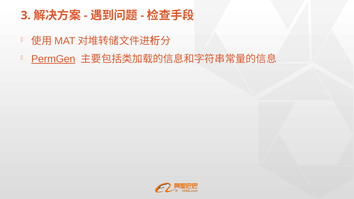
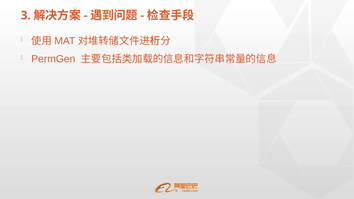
PermGen underline: present -> none (53, 59)
